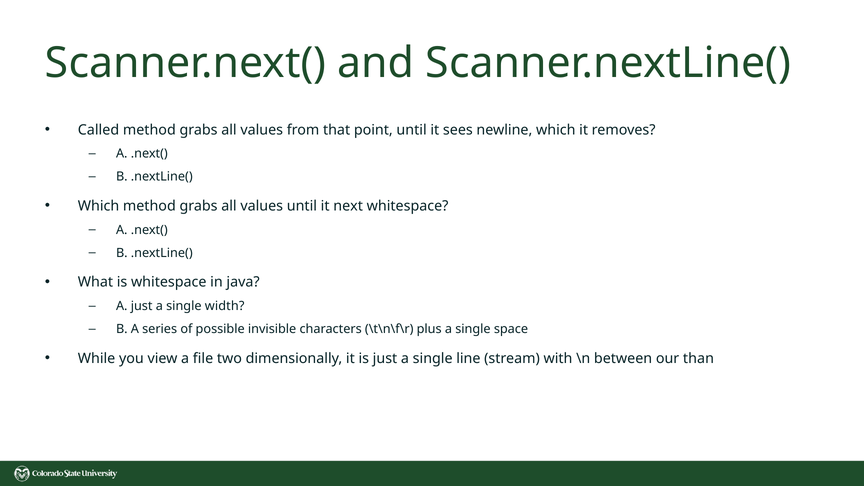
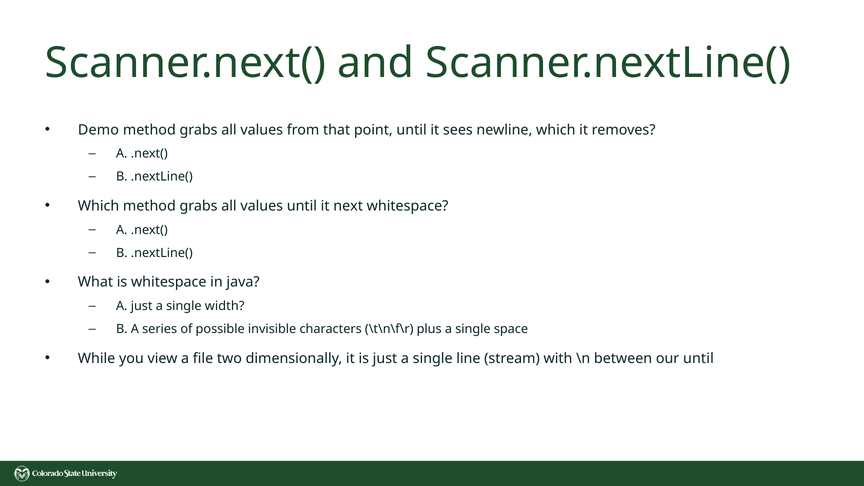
Called: Called -> Demo (98, 130)
our than: than -> until (698, 358)
